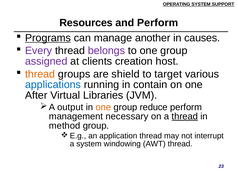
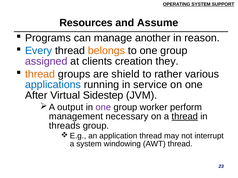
and Perform: Perform -> Assume (158, 23)
Programs underline: present -> none (48, 38)
causes: causes -> reason (202, 38)
Every colour: purple -> blue (39, 51)
belongs colour: purple -> orange (106, 51)
host: host -> they (167, 61)
target: target -> rather (168, 74)
contain: contain -> service (150, 85)
Libraries: Libraries -> Sidestep (103, 96)
one colour: orange -> purple (103, 107)
reduce: reduce -> worker (154, 107)
method: method -> threads (65, 126)
